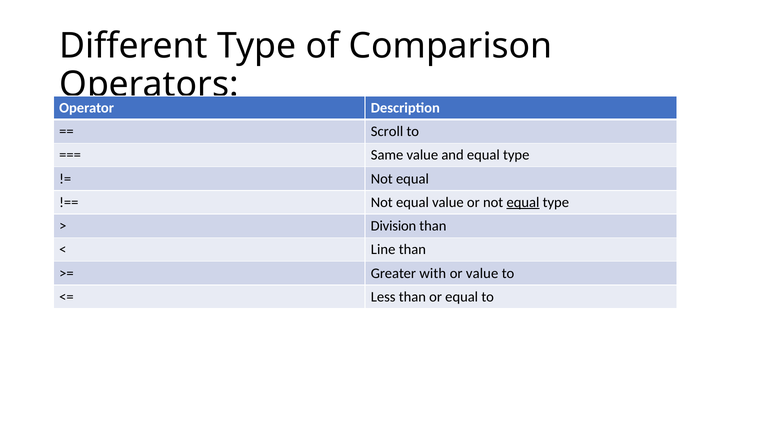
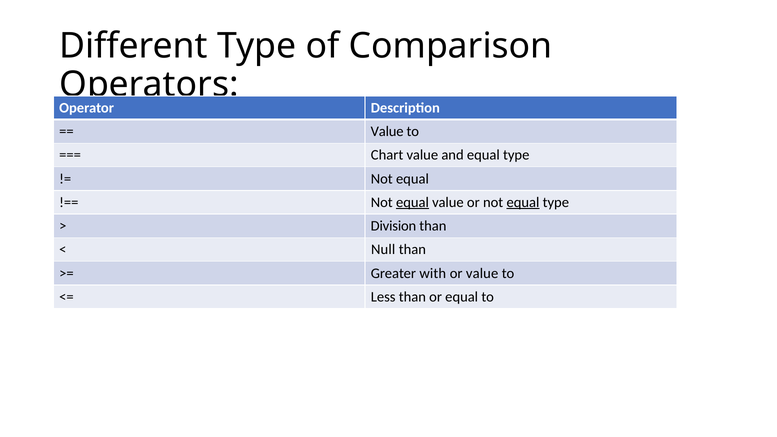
Scroll: Scroll -> Value (387, 132)
Same: Same -> Chart (387, 155)
equal underline: none -> present (412, 202)
Line: Line -> Null (383, 250)
